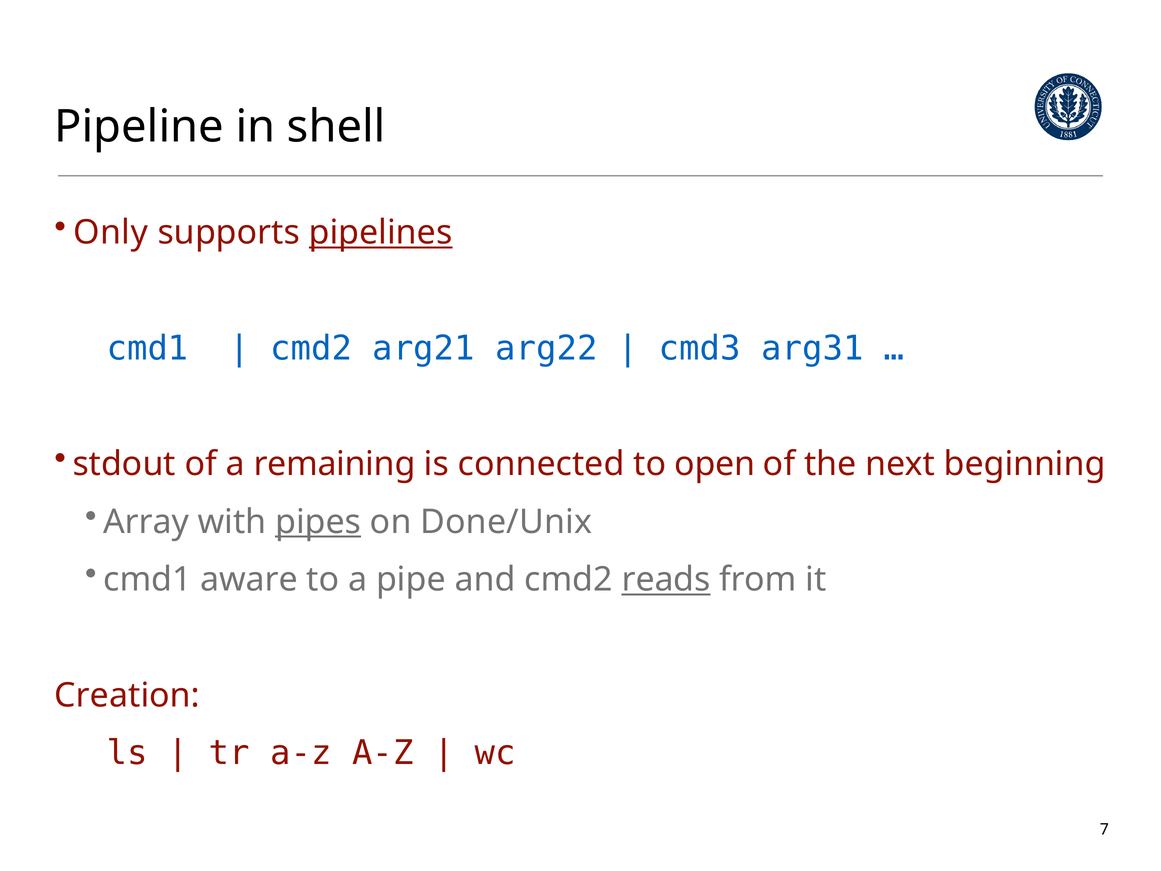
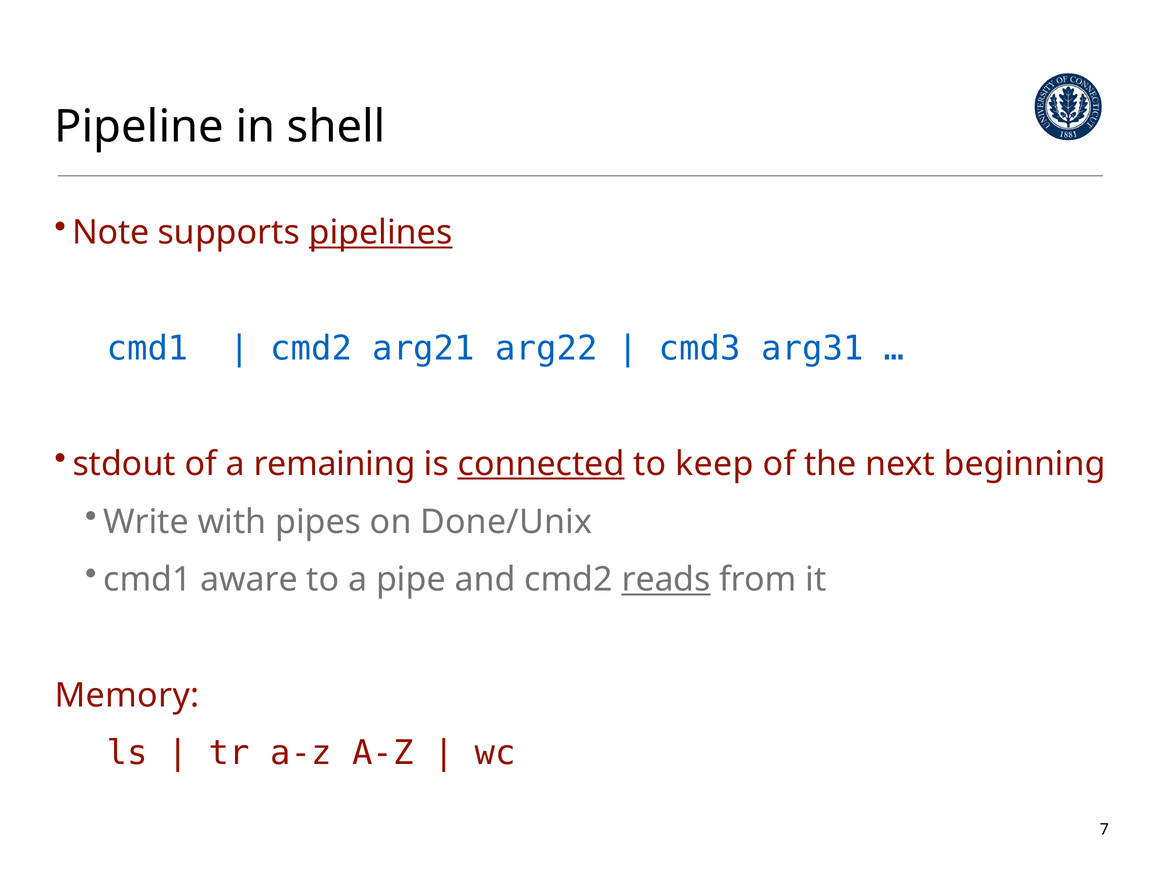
Only: Only -> Note (111, 233)
connected underline: none -> present (541, 464)
open: open -> keep (714, 464)
Array: Array -> Write (146, 522)
pipes underline: present -> none (318, 522)
Creation: Creation -> Memory (127, 695)
